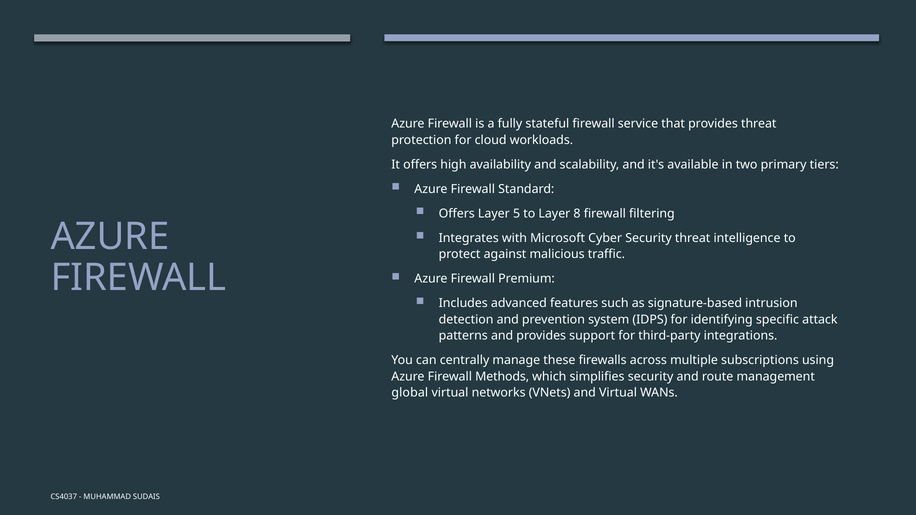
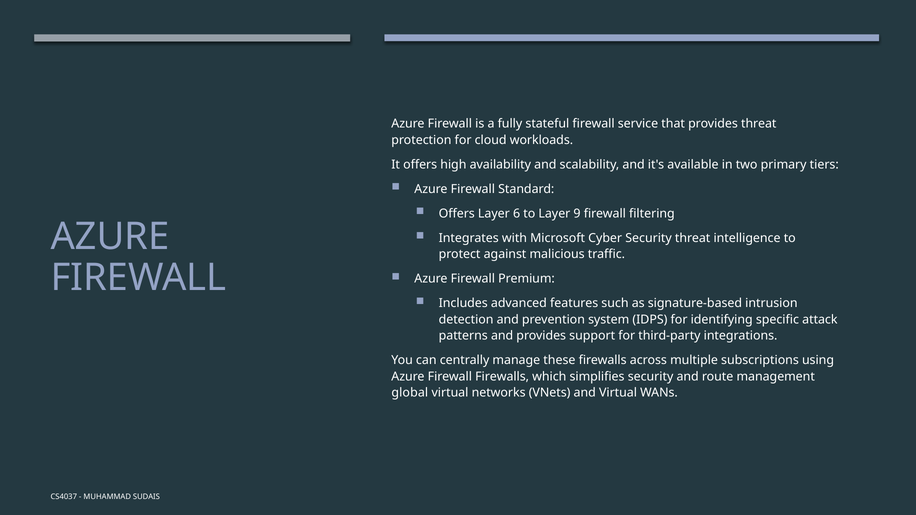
5: 5 -> 6 (517, 214)
8: 8 -> 9 (577, 214)
Firewall Methods: Methods -> Firewalls (502, 377)
